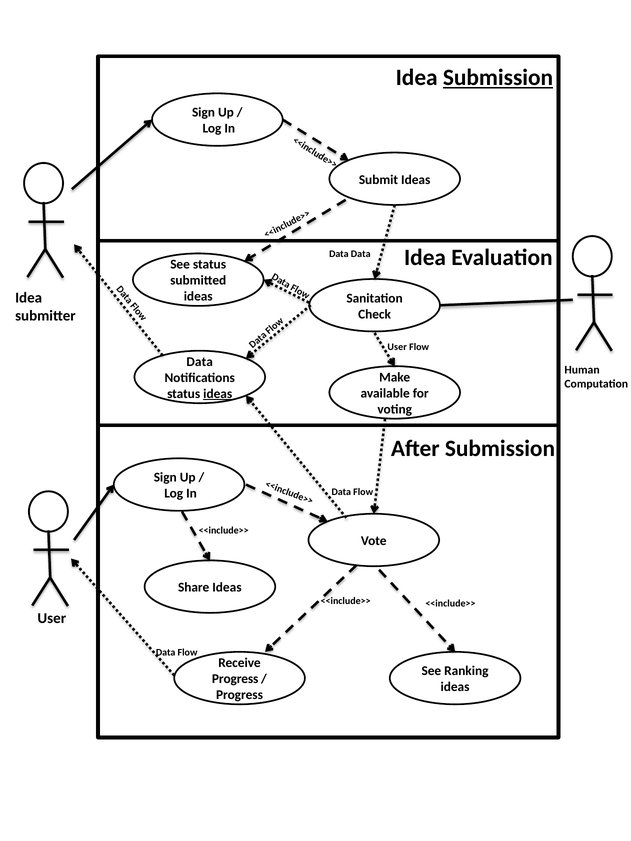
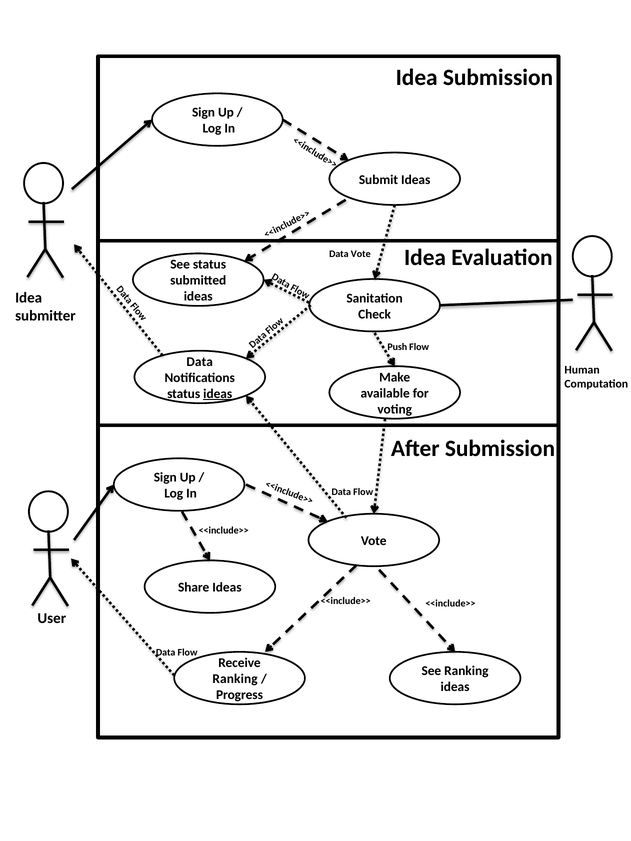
Submission underline: present -> none (498, 78)
Data: Data -> Vote (361, 254)
User: User -> Push (397, 347)
Progress: Progress -> Ranking (235, 679)
